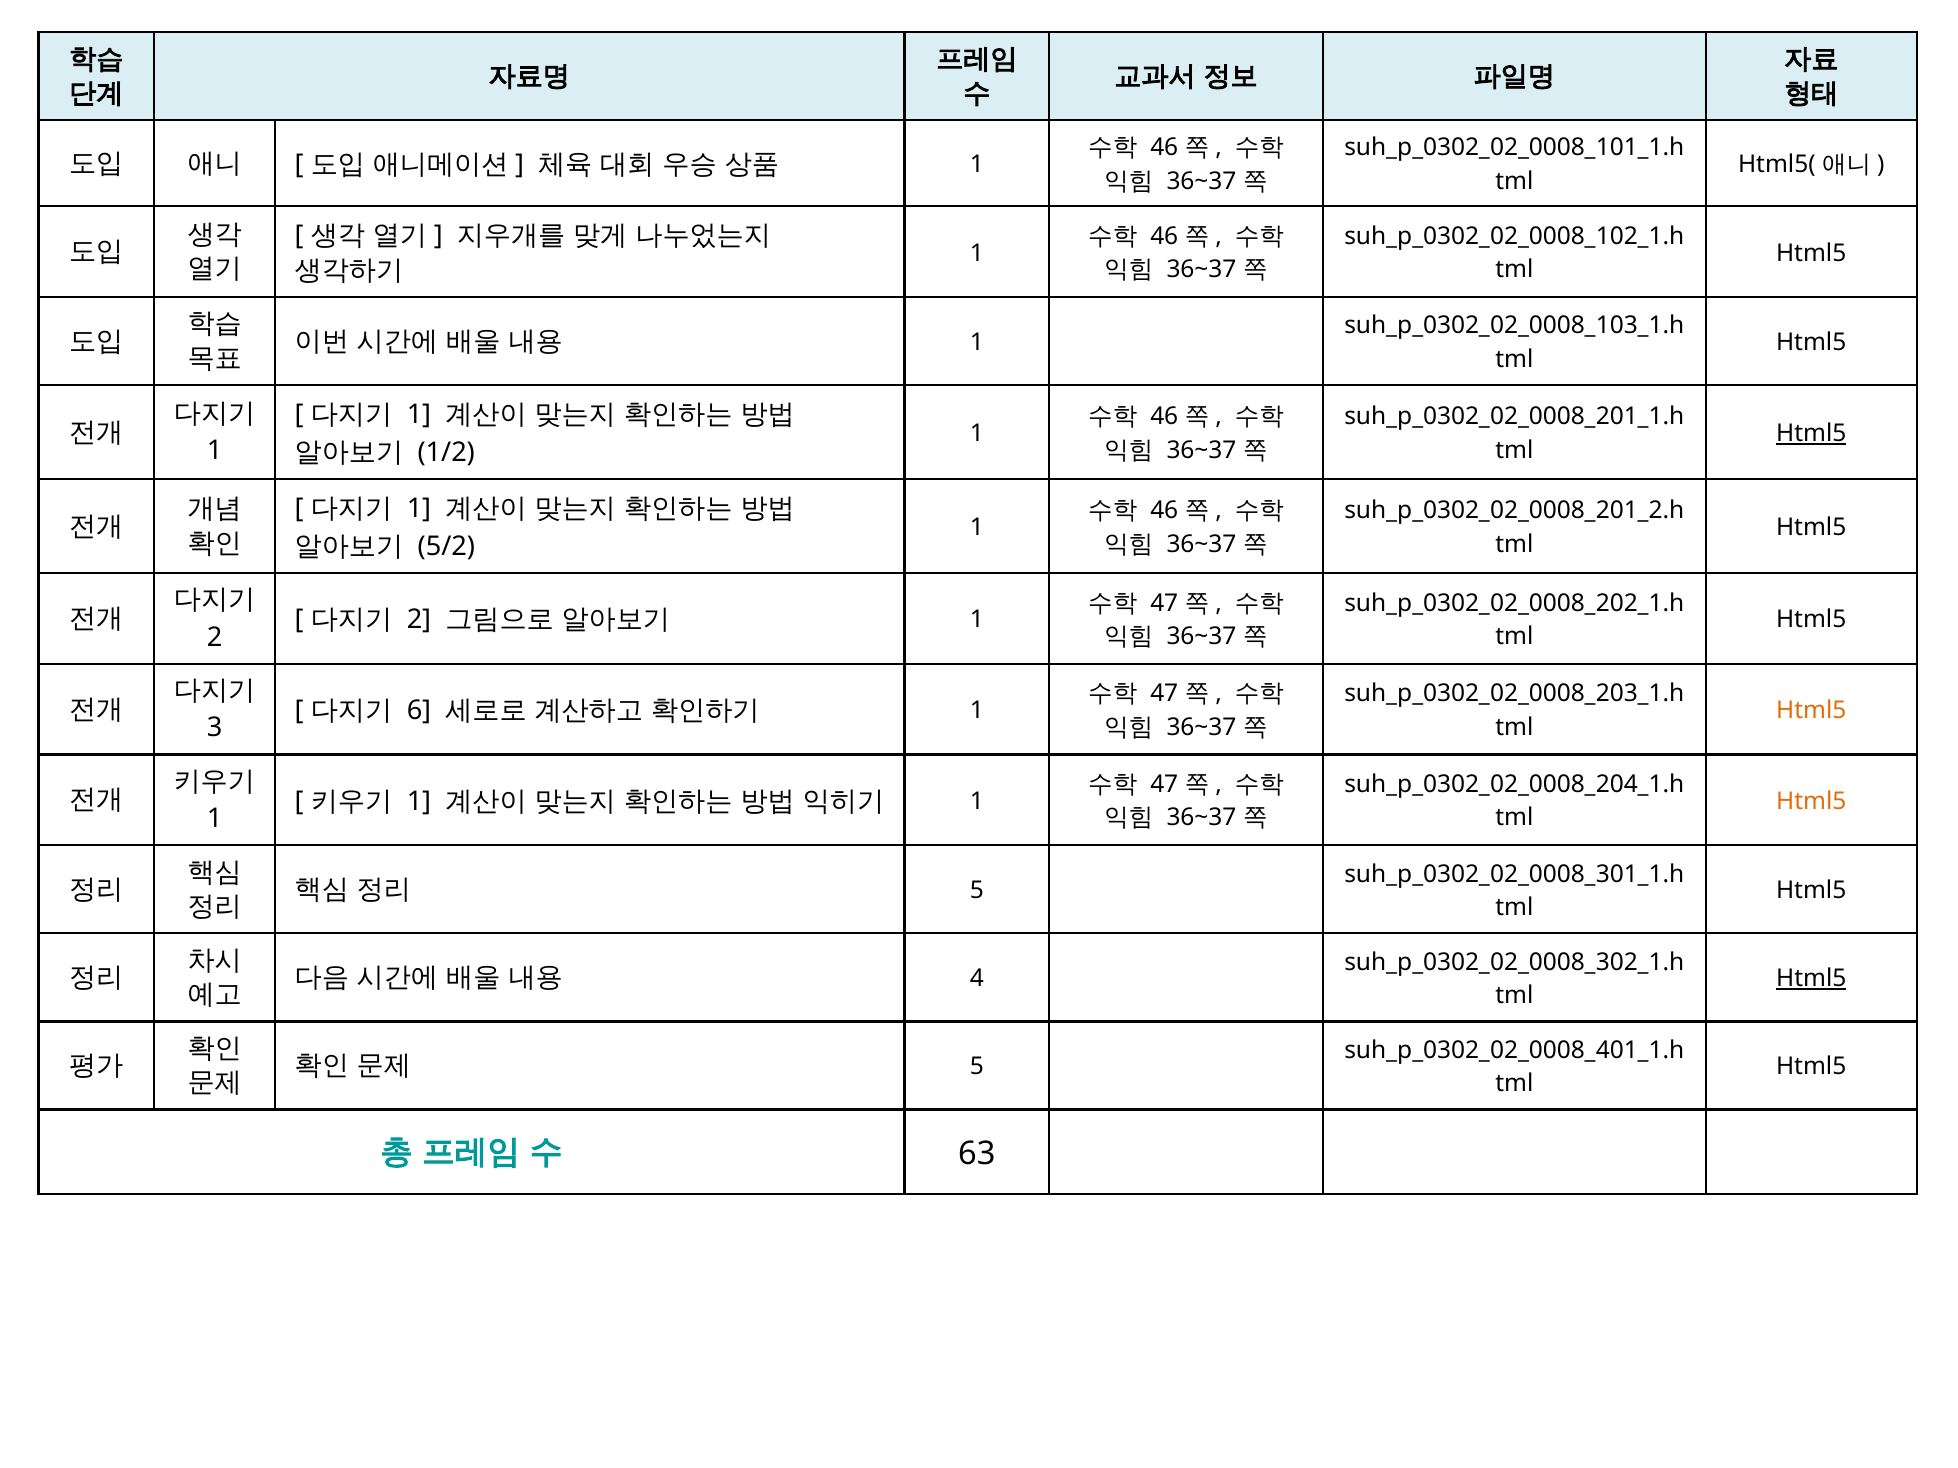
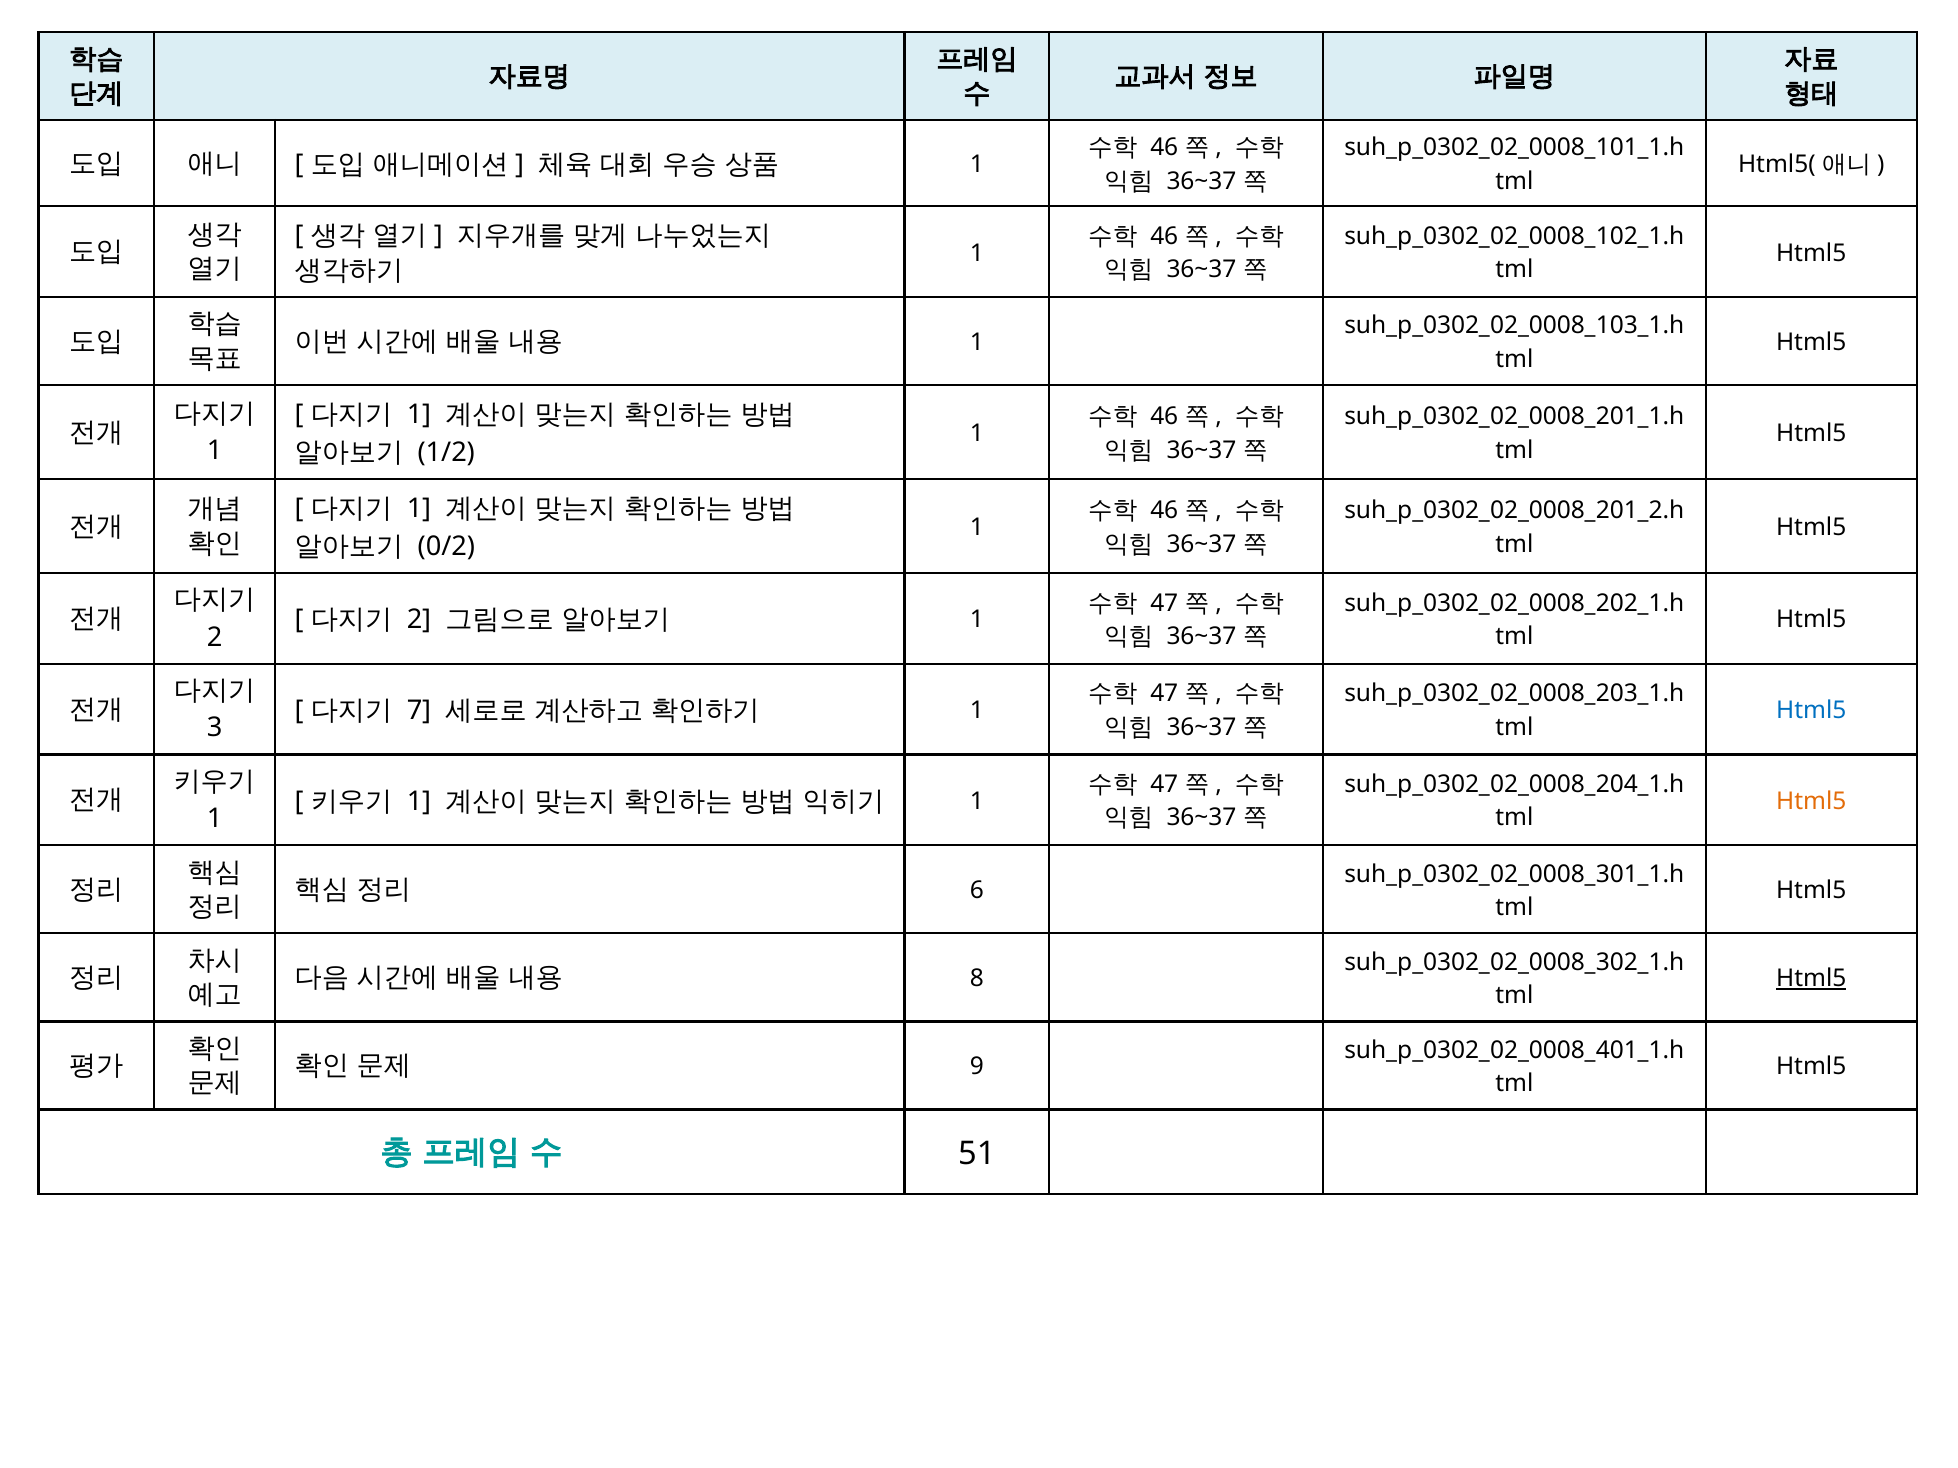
Html5 underline: present -> none (1811, 434)
5/2: 5/2 -> 0/2 (446, 546)
6: 6 -> 7 (419, 711)
Html5 colour: orange -> blue (1811, 711)
5: 5 -> 6 (977, 891)
4: 4 -> 8 (977, 979)
5: 5 -> 9 (977, 1067)
63: 63 -> 51 (977, 1154)
